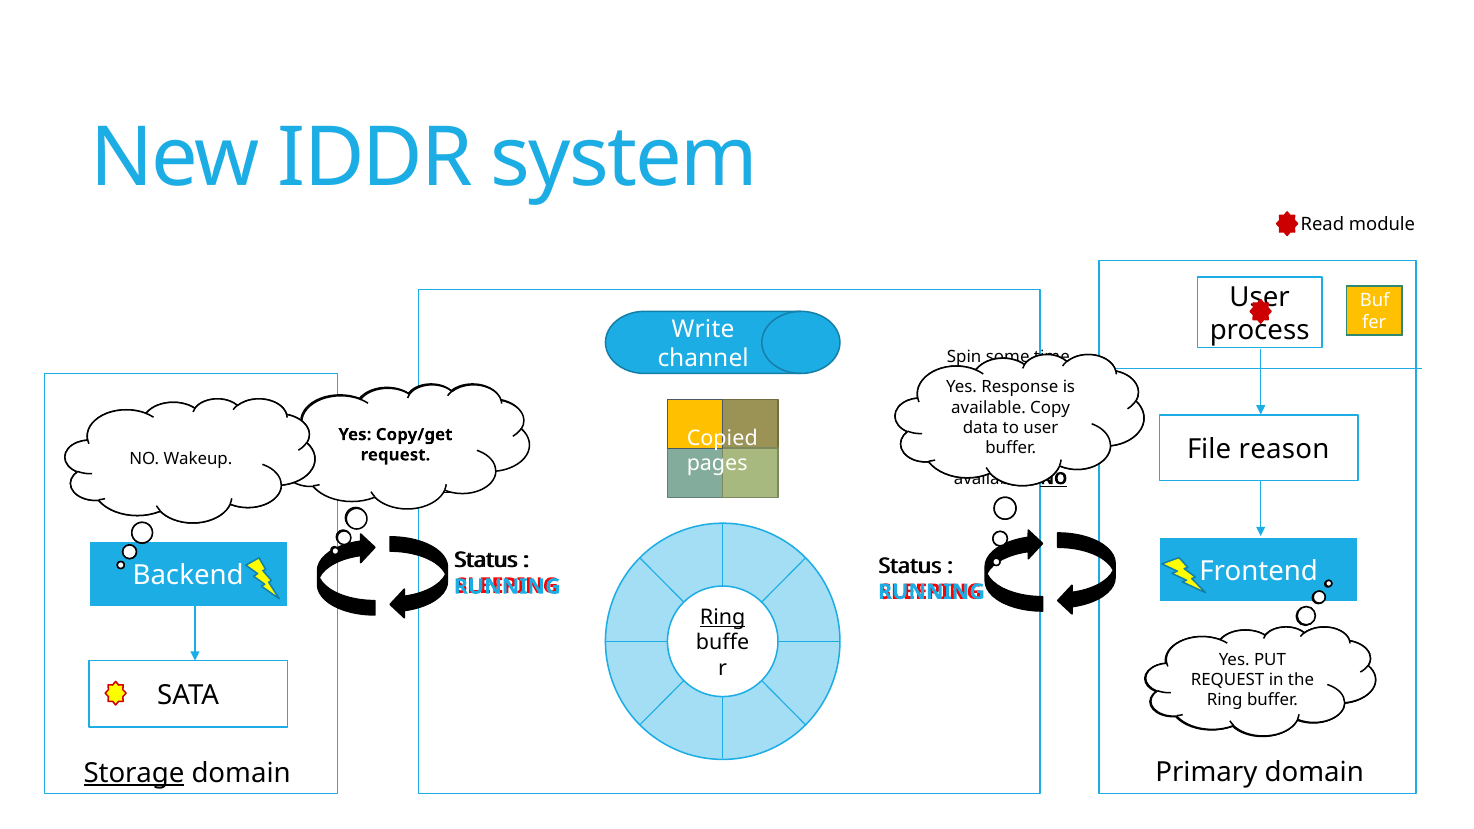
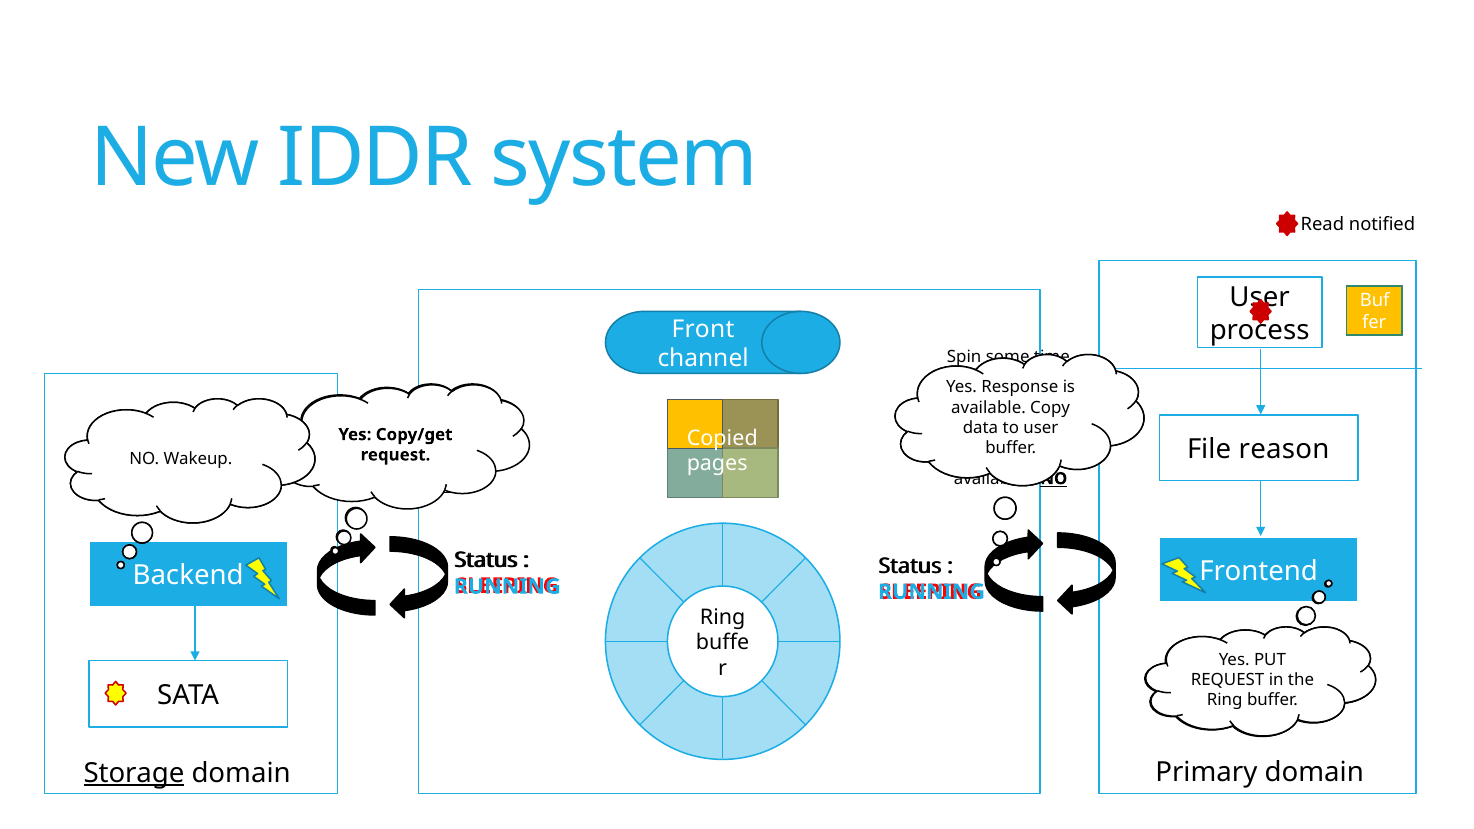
module: module -> notified (1382, 225)
Write: Write -> Front (703, 329)
Ring underline: present -> none (723, 617)
